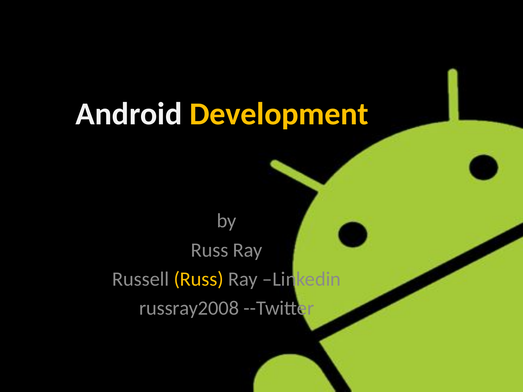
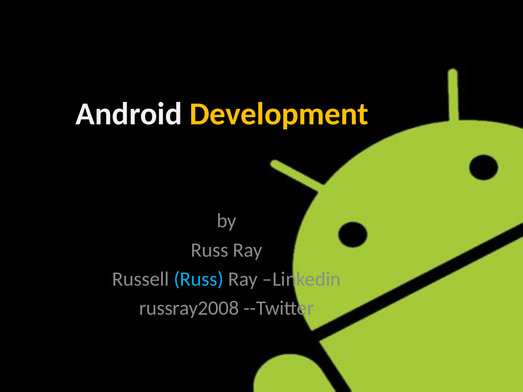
Russ colour: yellow -> light blue (199, 279)
